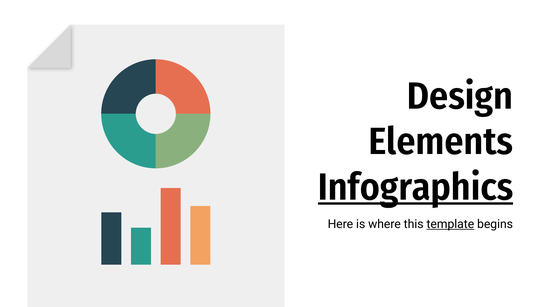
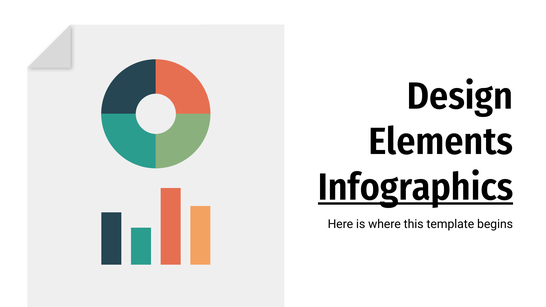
template underline: present -> none (450, 224)
